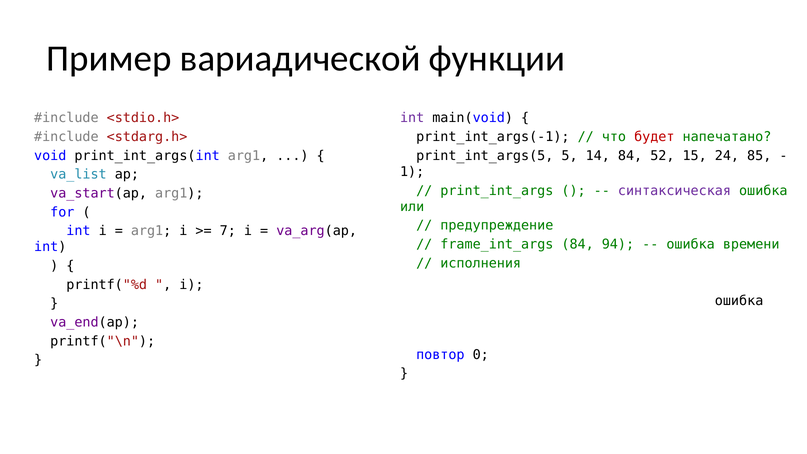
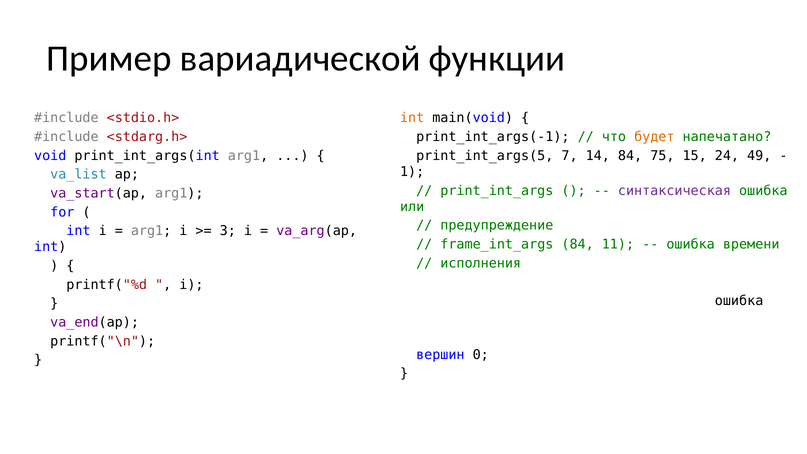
int colour: purple -> orange (412, 118)
будет colour: red -> orange (654, 137)
5: 5 -> 7 (570, 156)
52: 52 -> 75 (662, 156)
85: 85 -> 49 (759, 156)
7: 7 -> 3 (228, 231)
94: 94 -> 11 (618, 244)
повтор: повтор -> вершин (440, 355)
